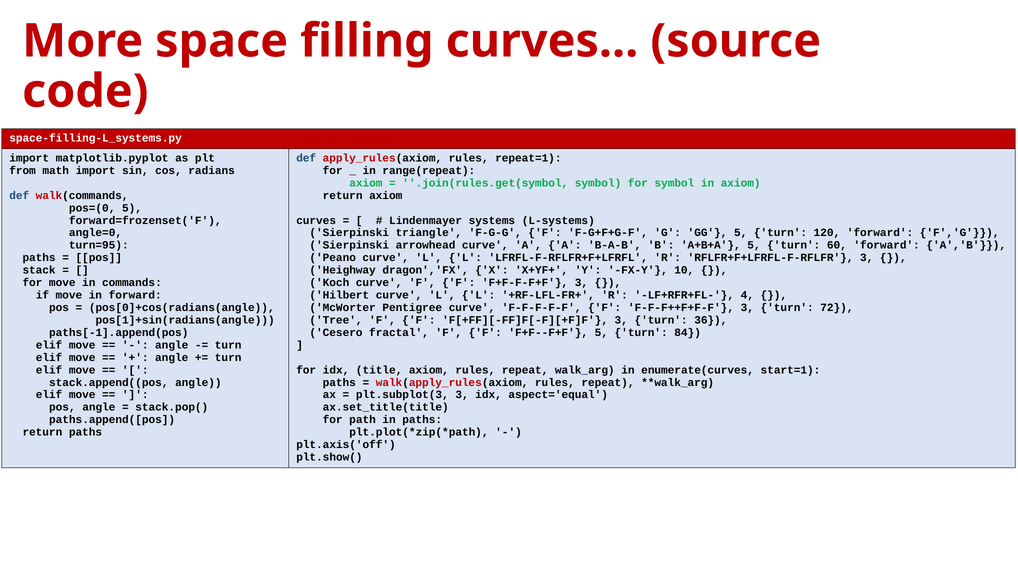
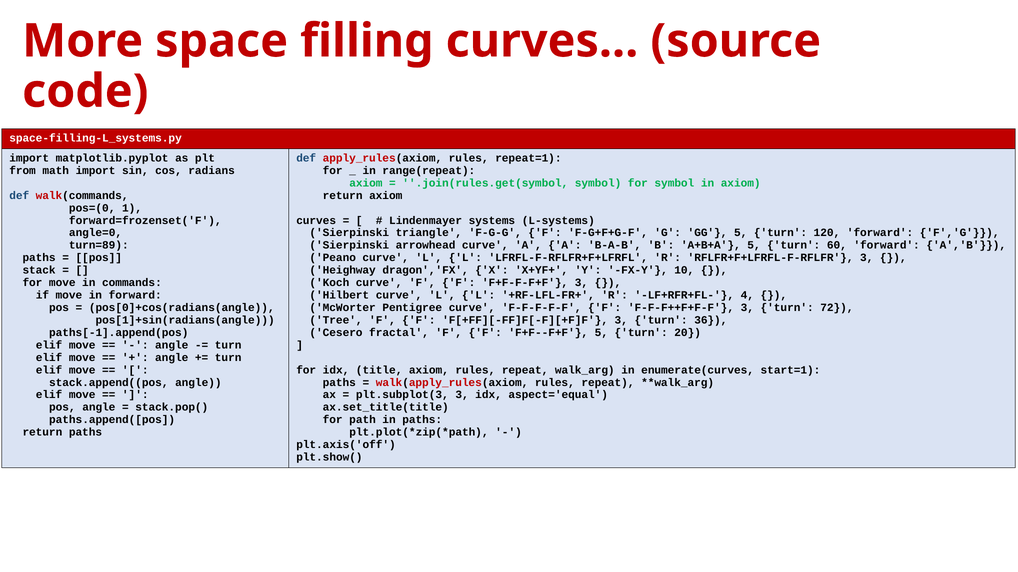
pos=(0 5: 5 -> 1 (132, 208)
turn=95: turn=95 -> turn=89 (99, 246)
84: 84 -> 20 (688, 333)
